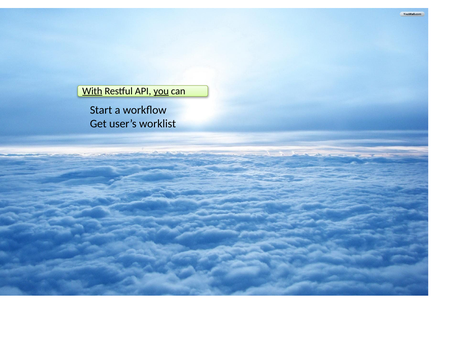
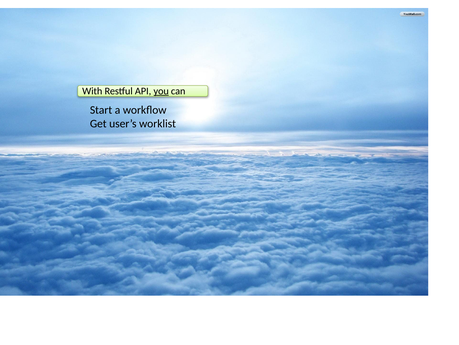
With underline: present -> none (92, 91)
